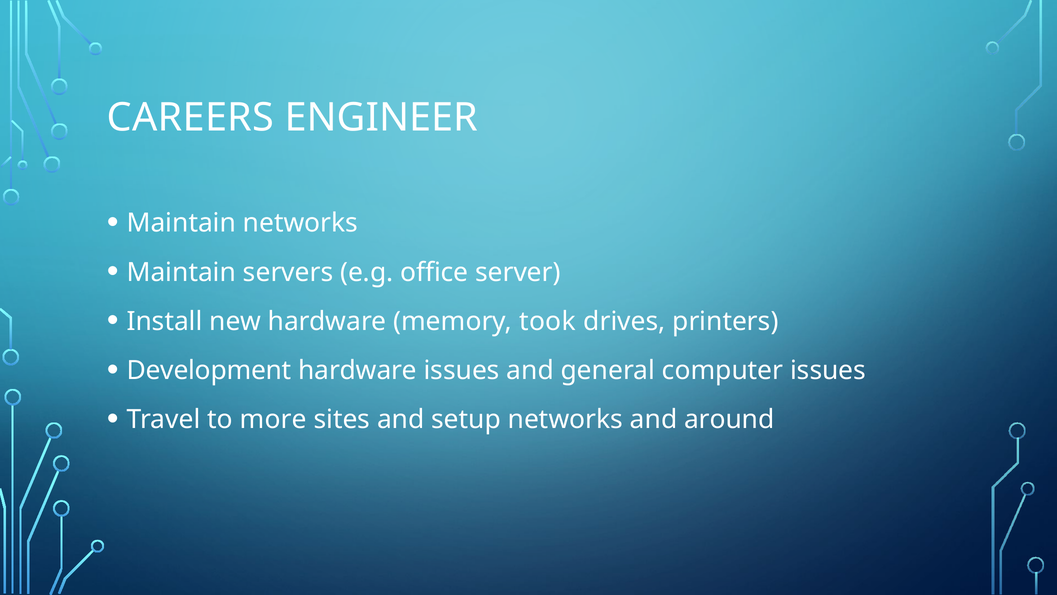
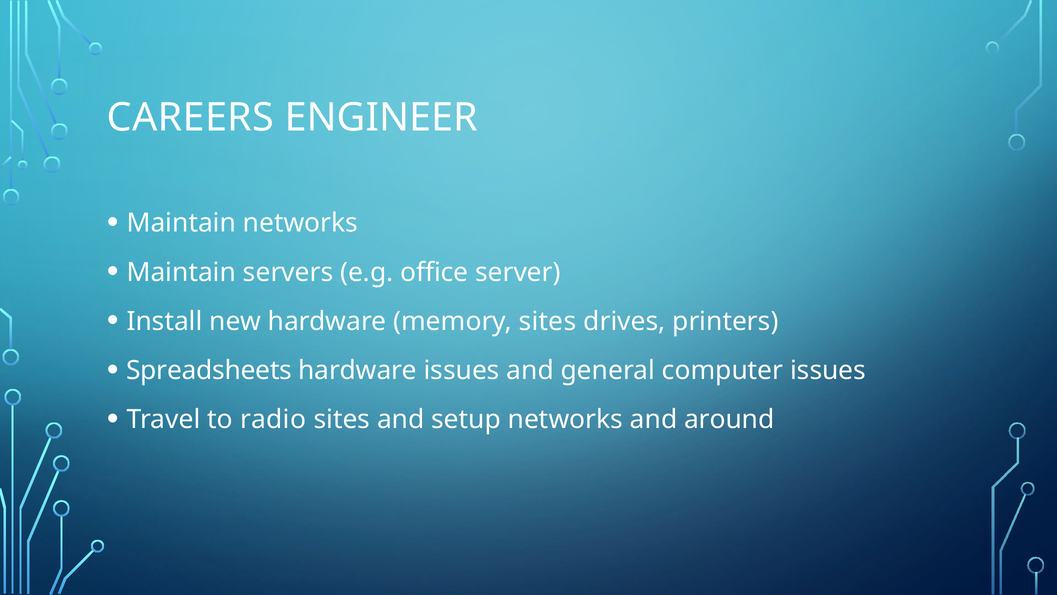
memory took: took -> sites (548, 321)
Development: Development -> Spreadsheets (209, 370)
more: more -> radio (273, 419)
